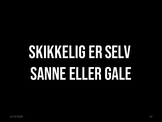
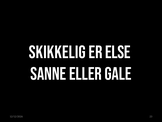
SELV: SELV -> ELSE (118, 52)
